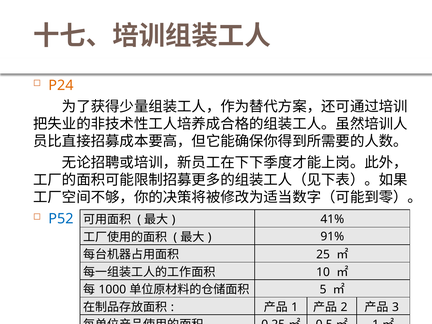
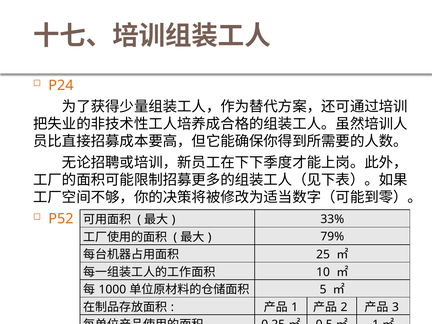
P52 colour: blue -> orange (61, 219)
41%: 41% -> 33% (332, 219)
91%: 91% -> 79% (332, 237)
